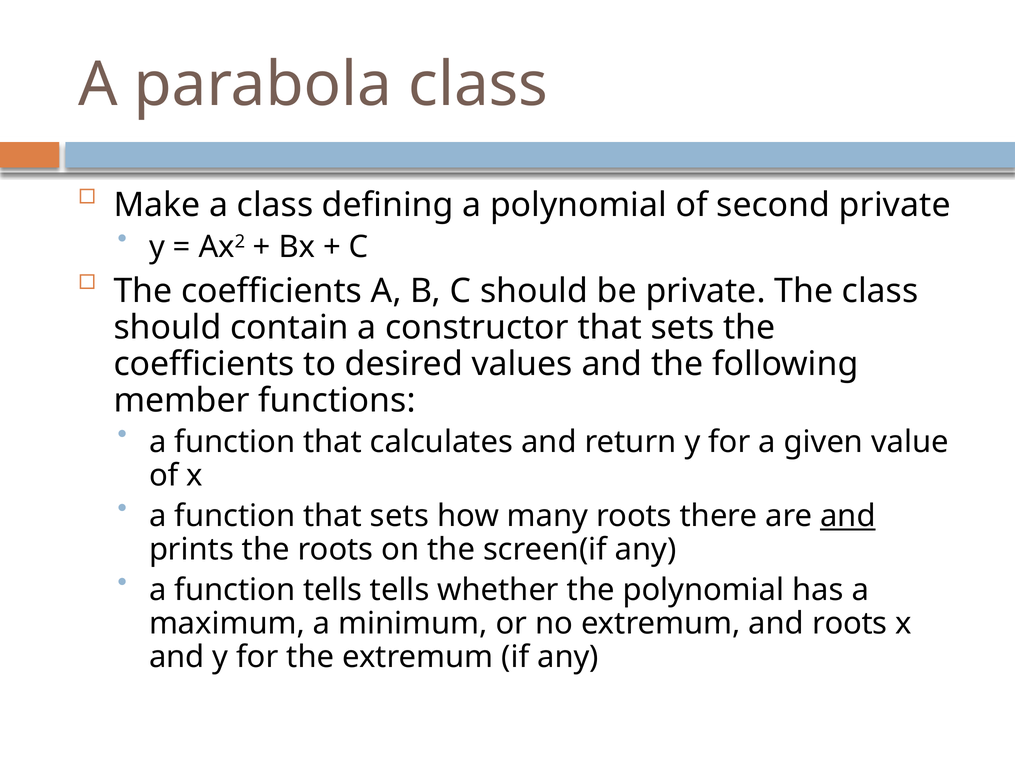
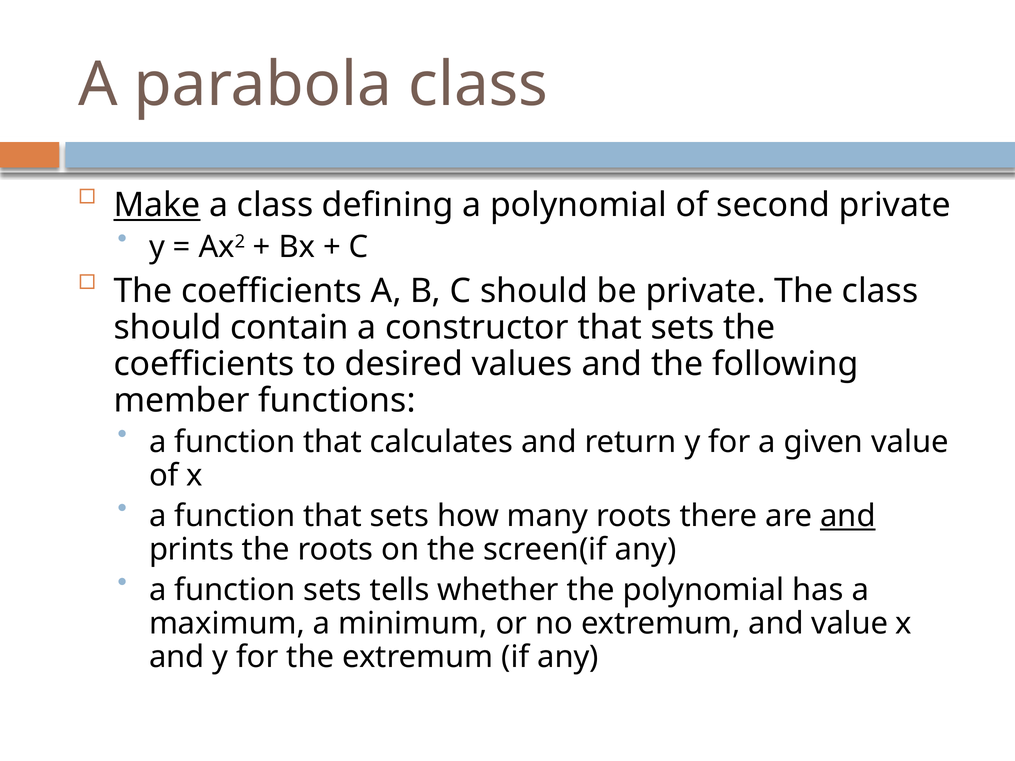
Make underline: none -> present (157, 205)
function tells: tells -> sets (332, 590)
and roots: roots -> value (850, 624)
